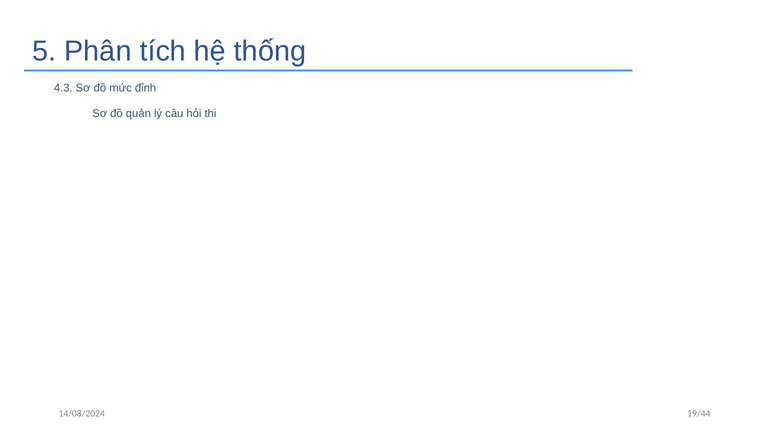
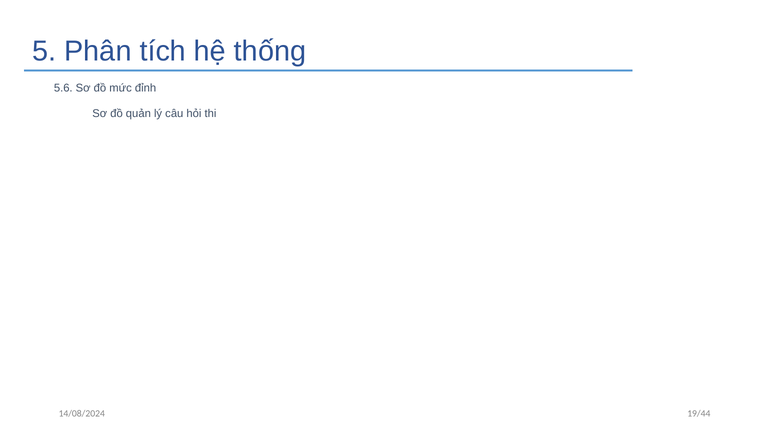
4.3: 4.3 -> 5.6 (63, 88)
